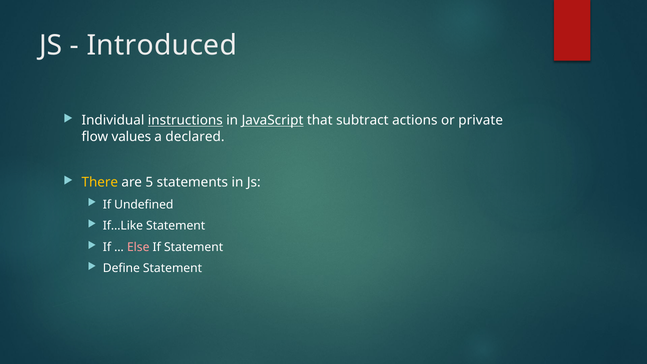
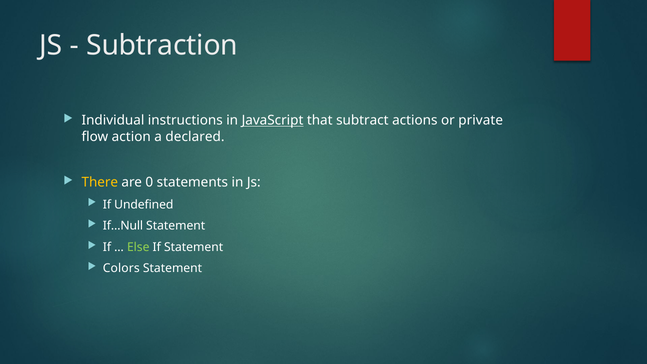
Introduced: Introduced -> Subtraction (162, 45)
instructions underline: present -> none (185, 120)
values: values -> action (131, 137)
5: 5 -> 0 (149, 182)
If…Like: If…Like -> If…Null (123, 226)
Else colour: pink -> light green (138, 247)
Define: Define -> Colors (121, 268)
